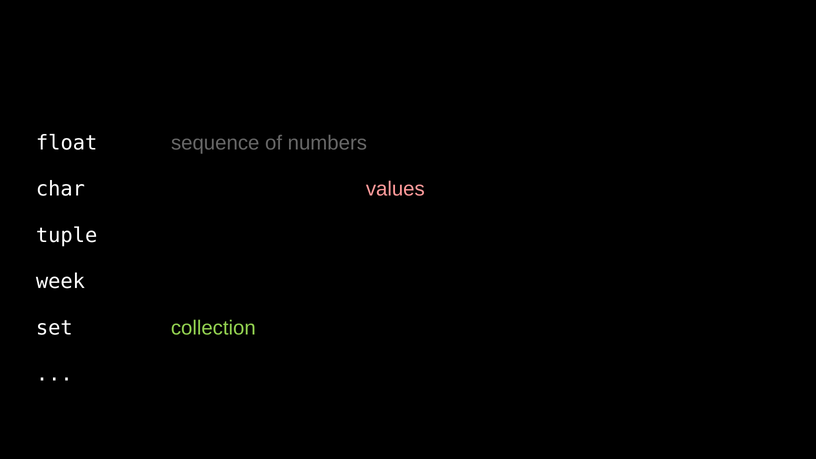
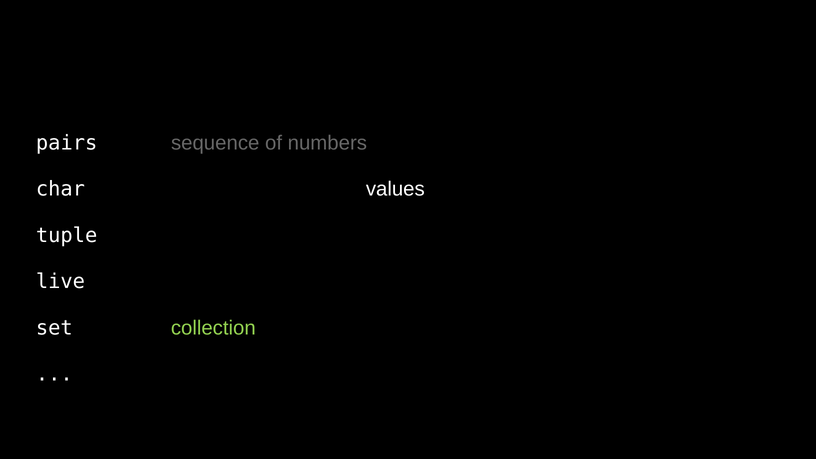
float: float -> pairs (67, 143)
values colour: pink -> white (395, 189)
week: week -> live (60, 282)
